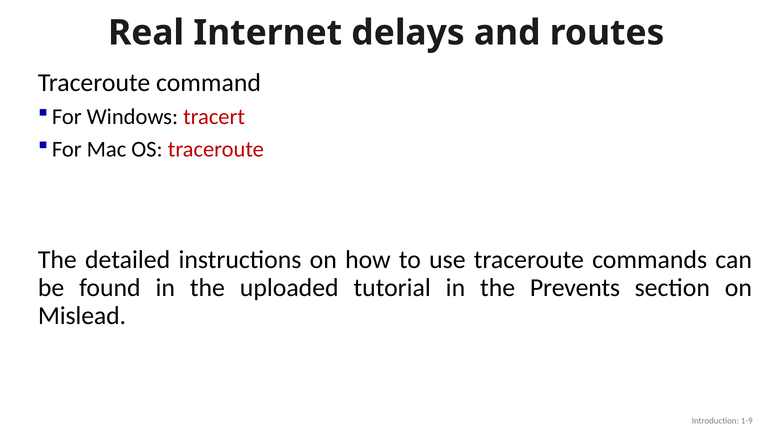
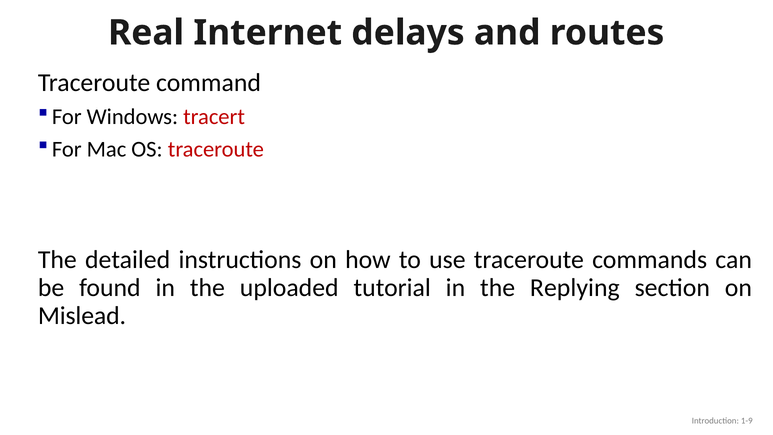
Prevents: Prevents -> Replying (575, 288)
